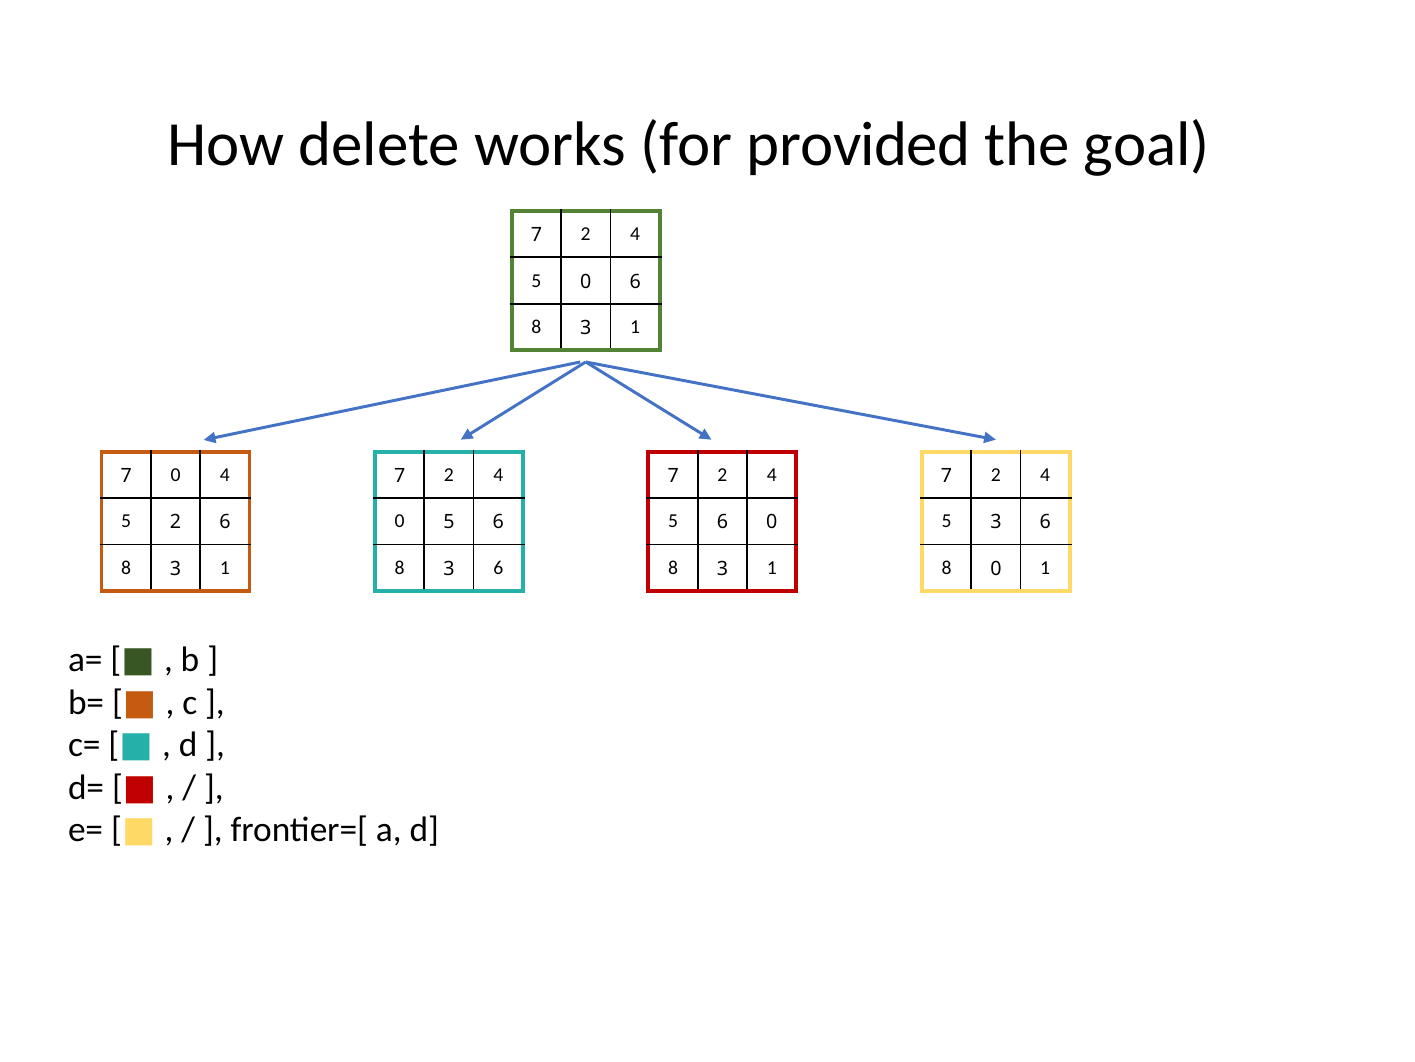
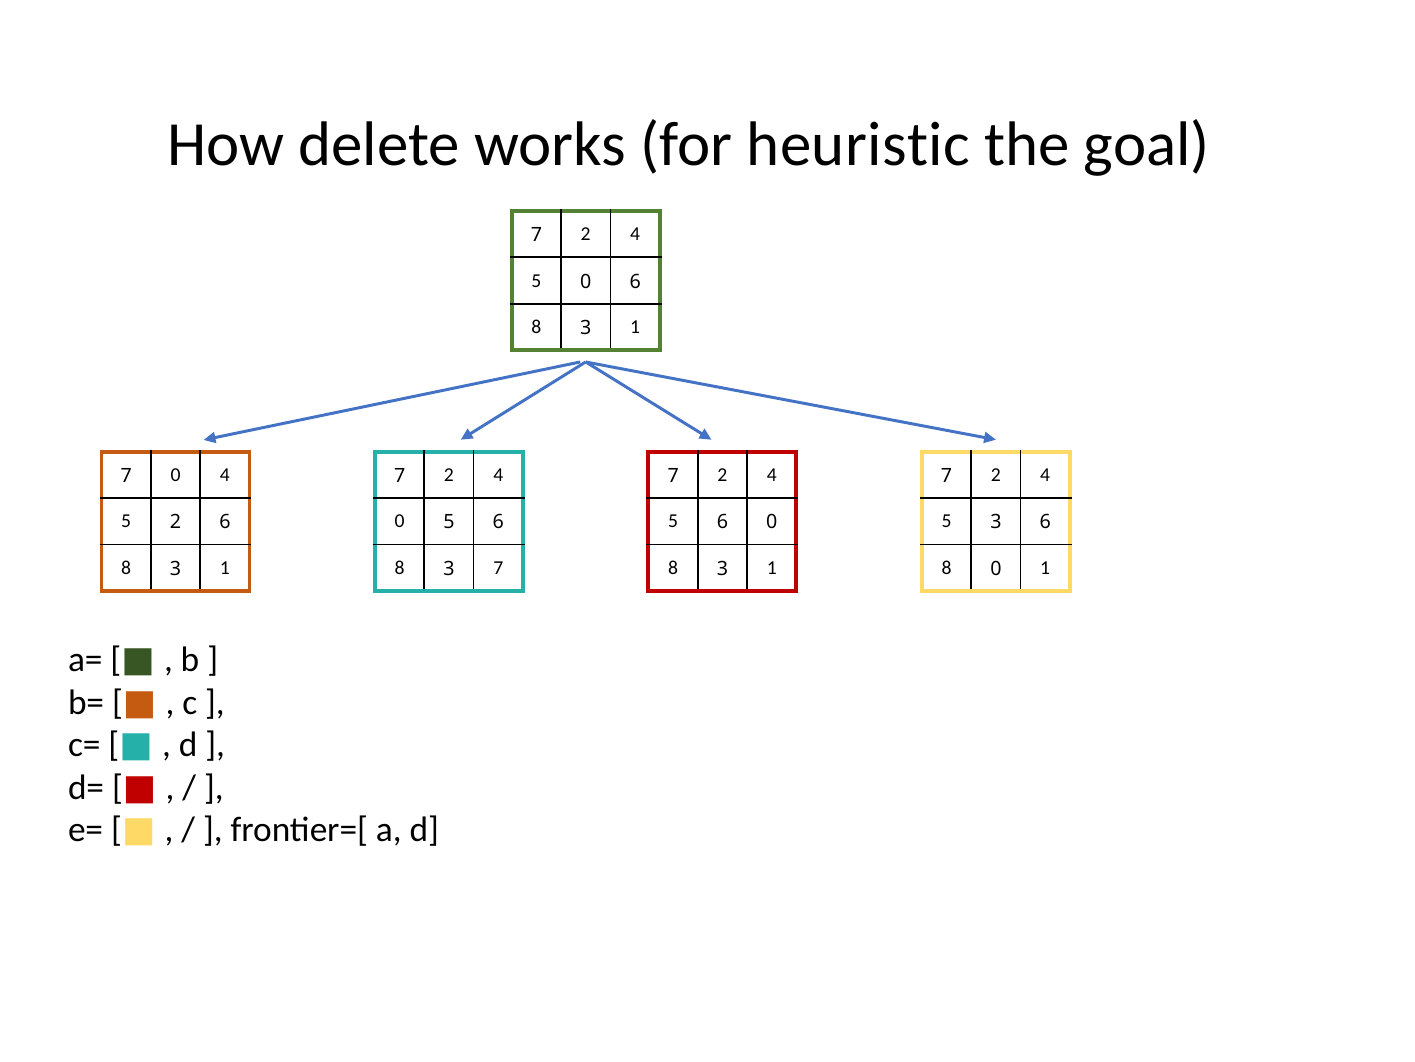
provided: provided -> heuristic (858, 145)
8 3 6: 6 -> 7 (498, 567)
